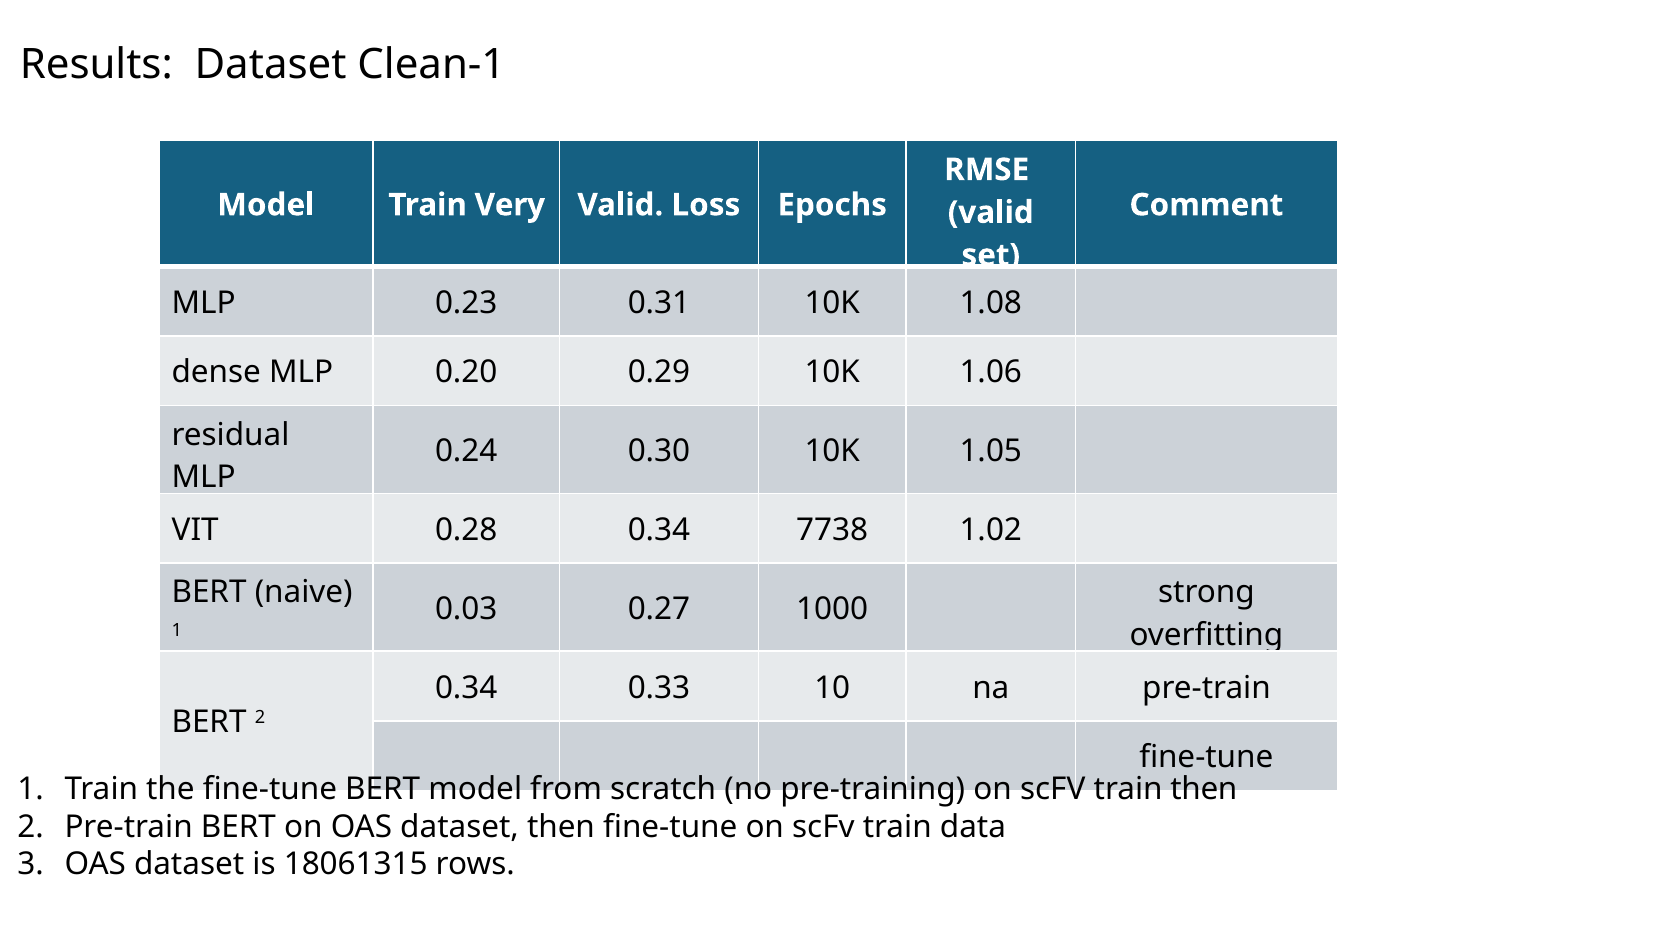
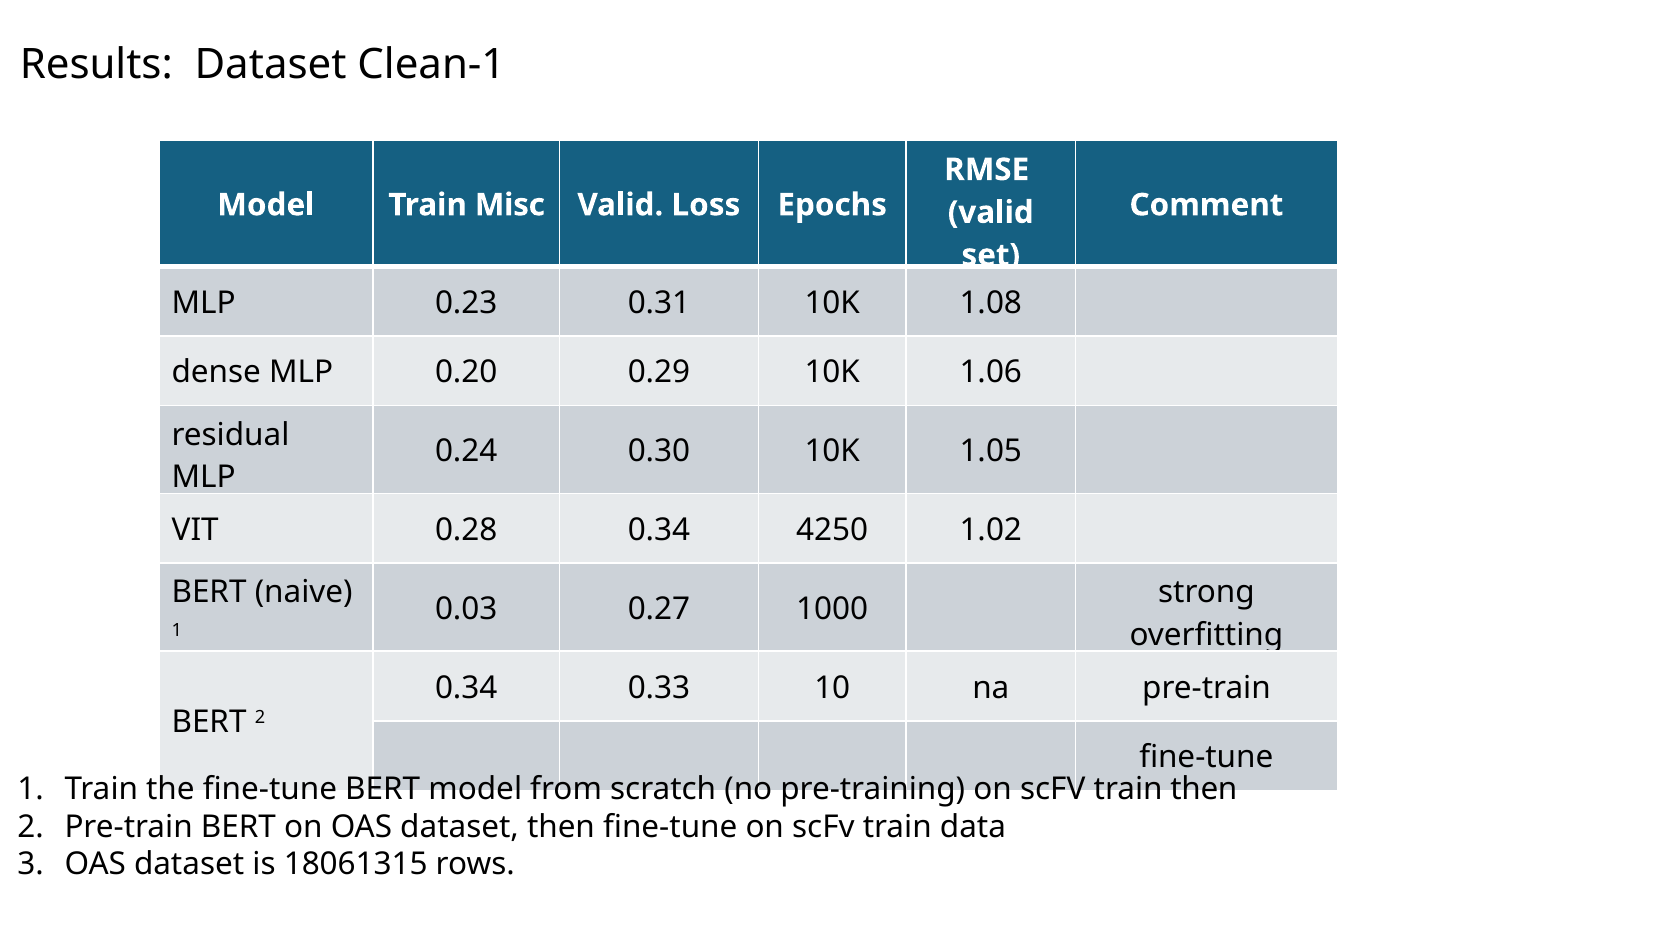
Very: Very -> Misc (510, 205)
7738: 7738 -> 4250 (832, 530)
